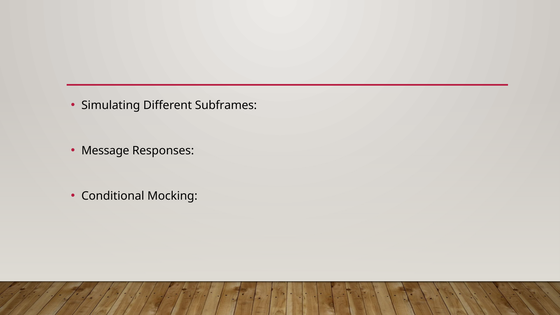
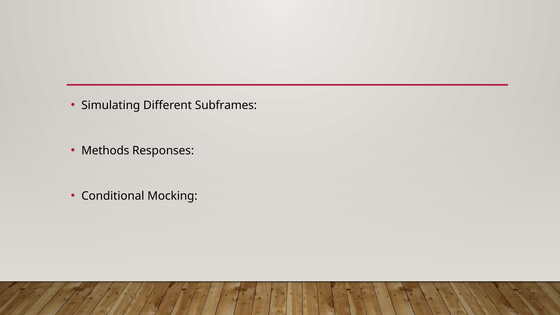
Message: Message -> Methods (105, 151)
